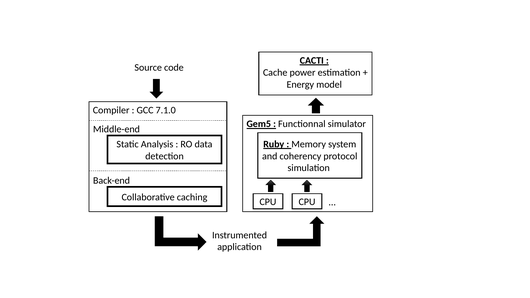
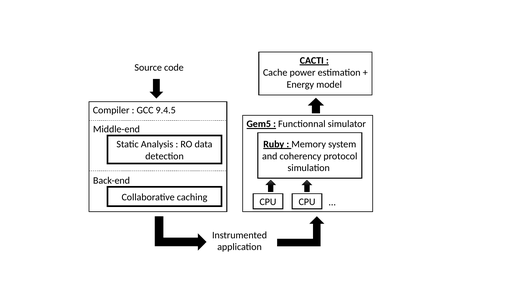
7.1.0: 7.1.0 -> 9.4.5 (166, 110)
